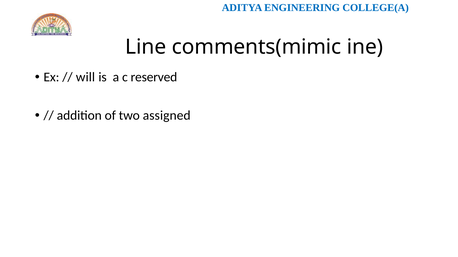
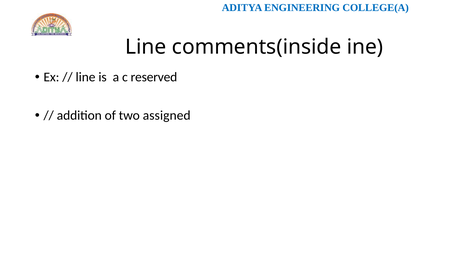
comments(mimic: comments(mimic -> comments(inside (257, 47)
will: will -> line (86, 77)
